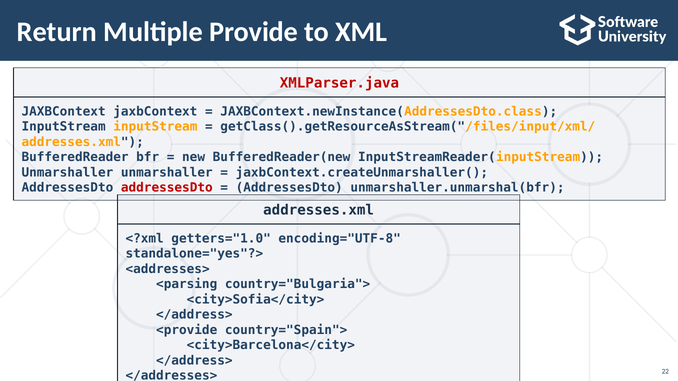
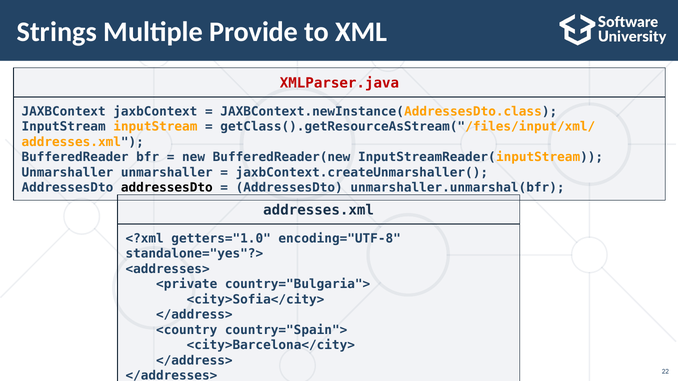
Return: Return -> Strings (57, 32)
addressesDto colour: red -> black (167, 188)
<parsing: <parsing -> <private (187, 284)
<provide: <provide -> <country (187, 330)
